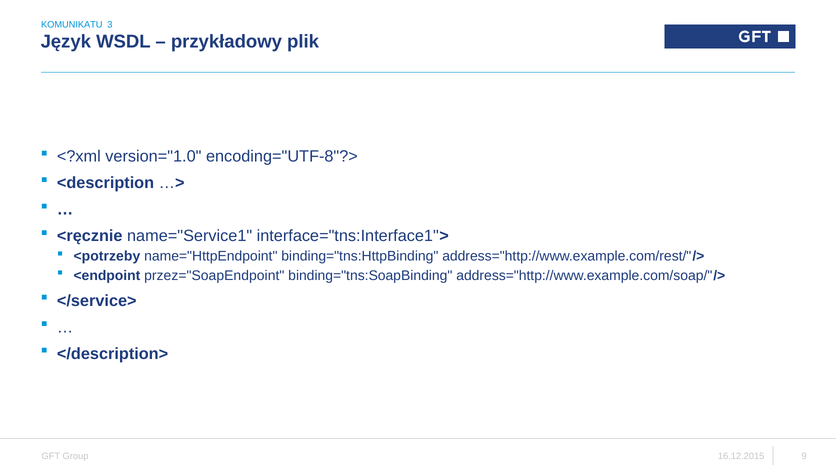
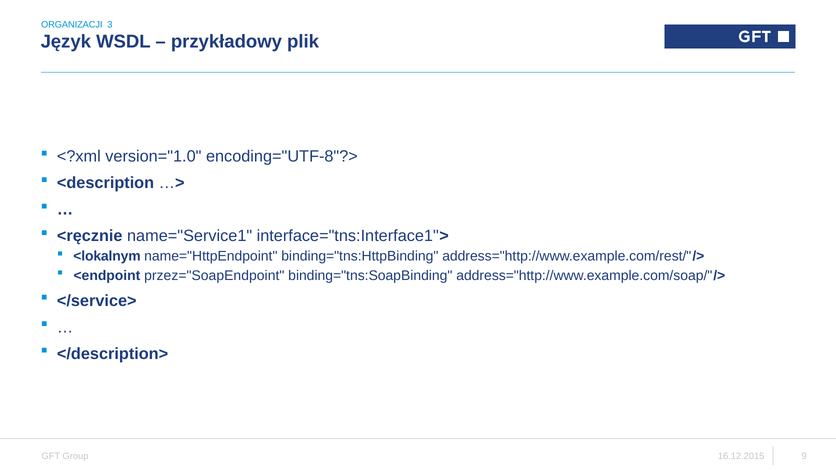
KOMUNIKATU: KOMUNIKATU -> ORGANIZACJI (72, 25)
<potrzeby: <potrzeby -> <lokalnym (107, 257)
